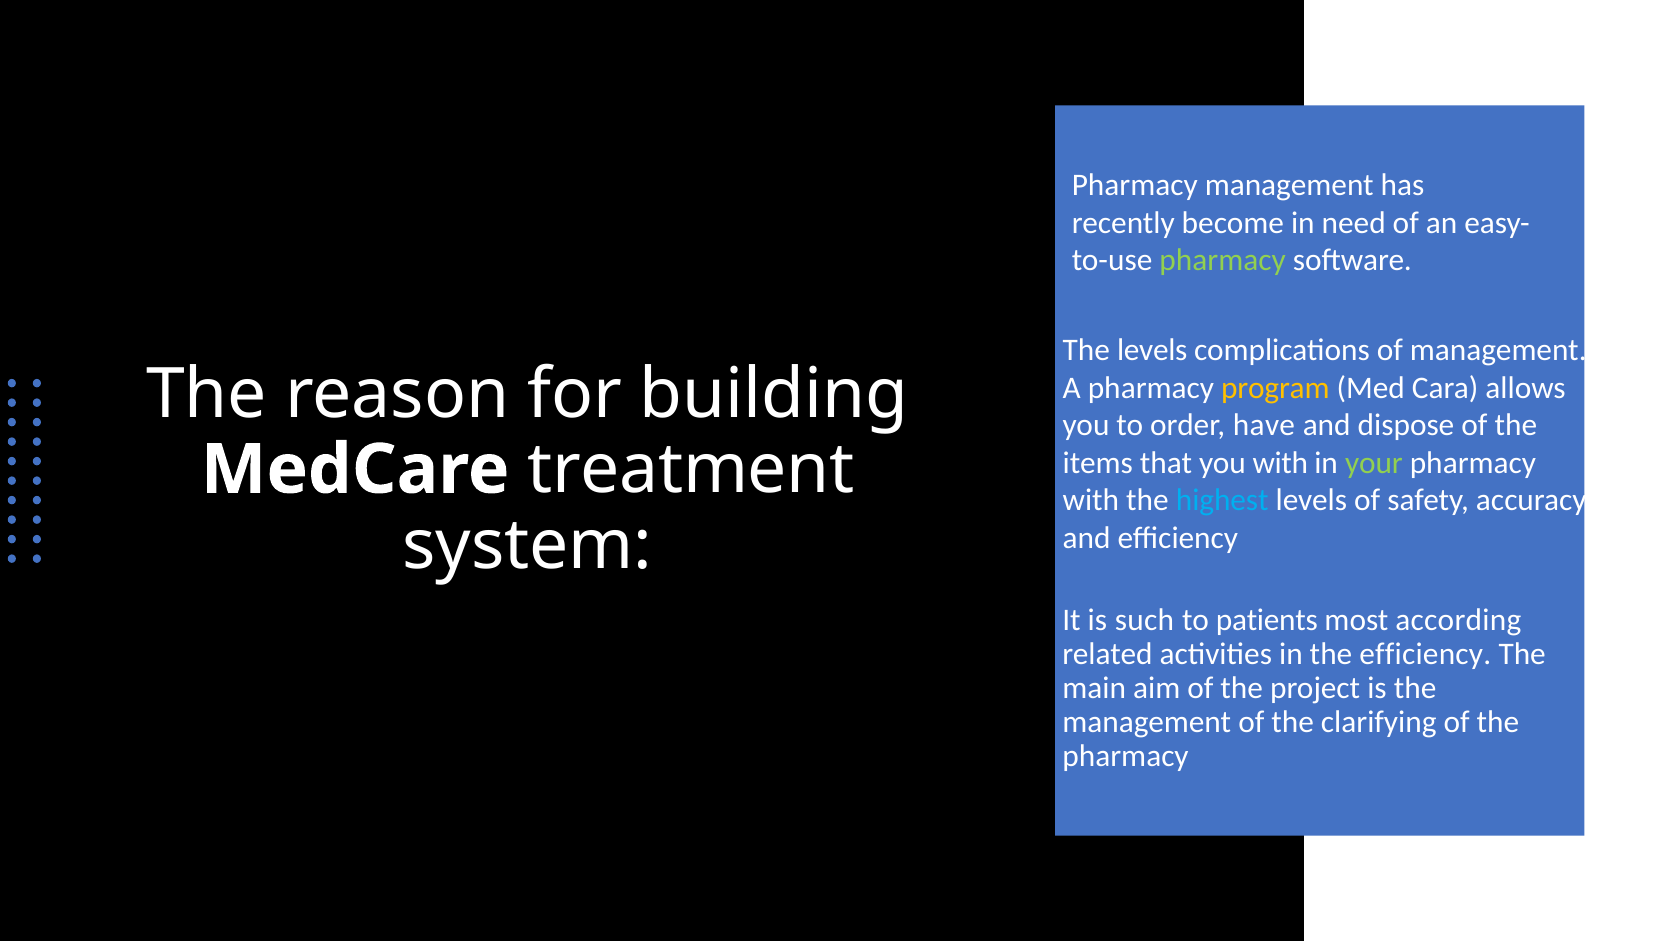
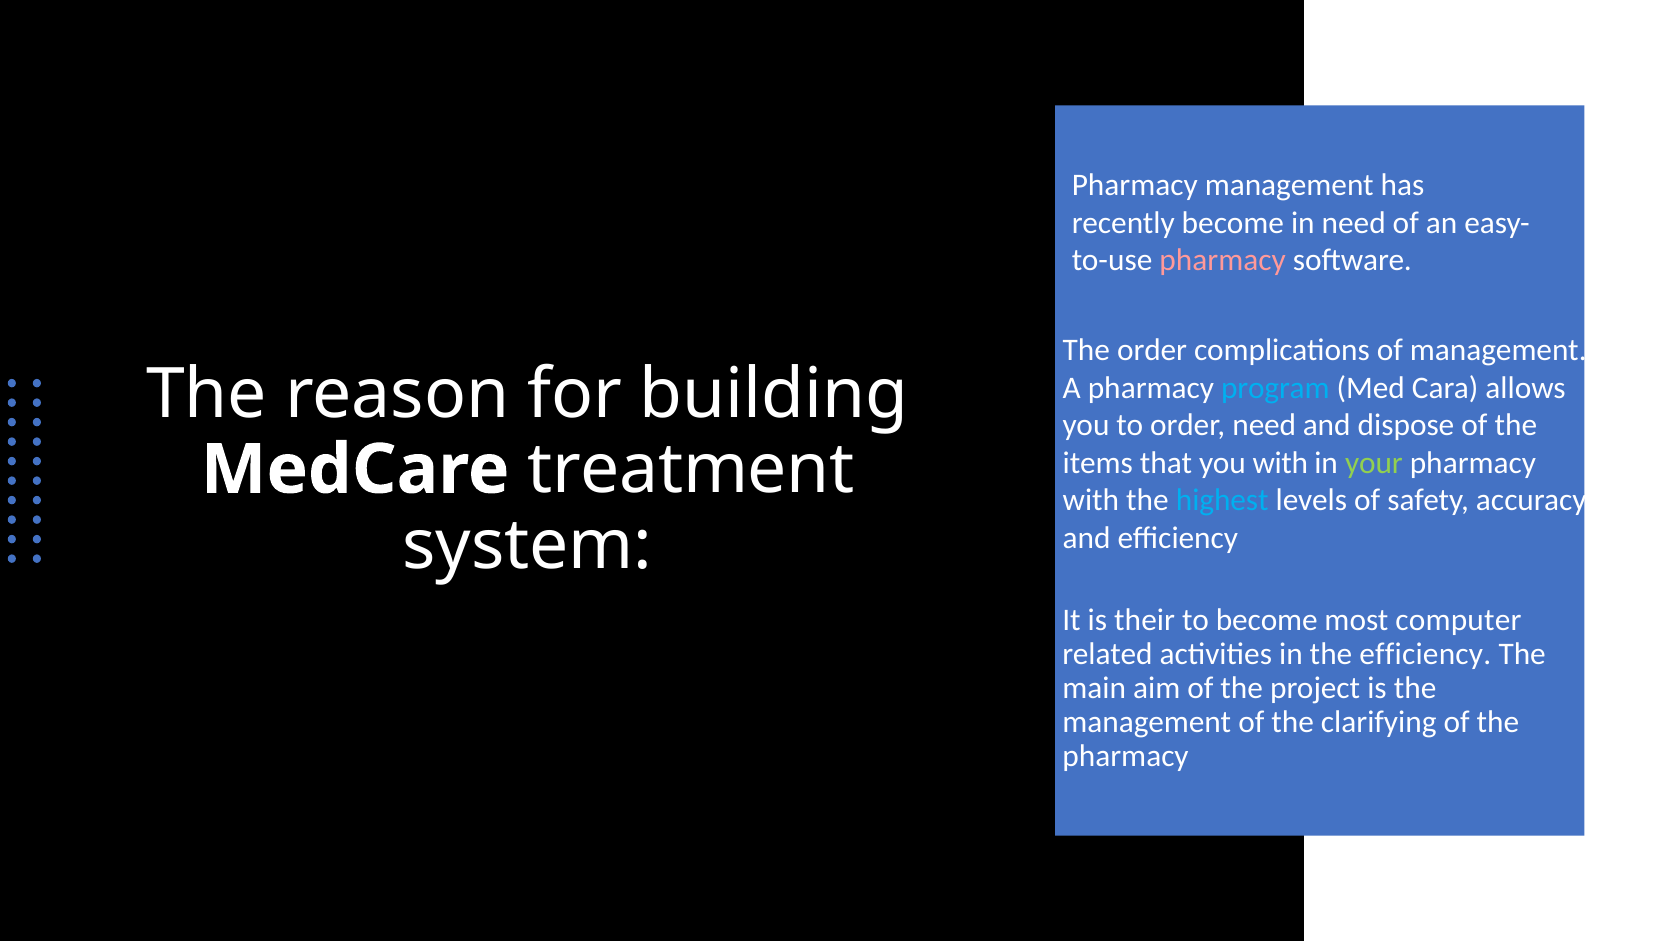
pharmacy colour: light green -> pink (1223, 260)
The levels: levels -> order (1152, 350)
program colour: yellow -> light blue (1275, 387)
order have: have -> need (1264, 425)
such: such -> their (1145, 620)
to patients: patients -> become (1267, 620)
according: according -> computer (1458, 620)
